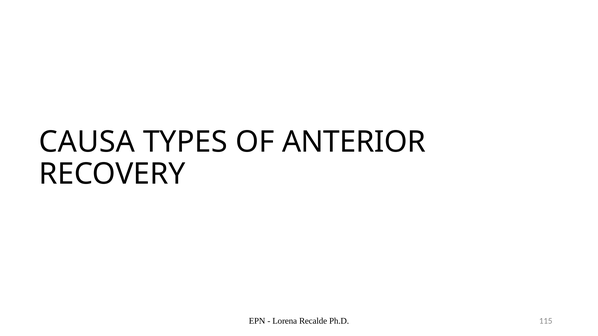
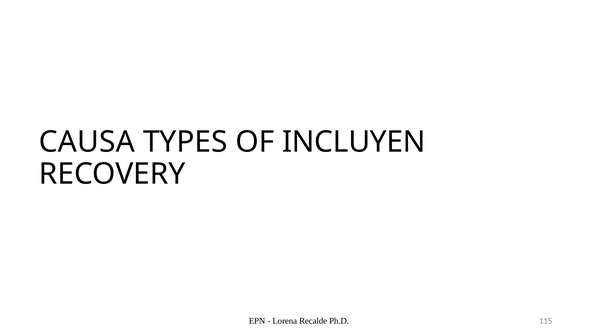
ANTERIOR: ANTERIOR -> INCLUYEN (354, 142)
